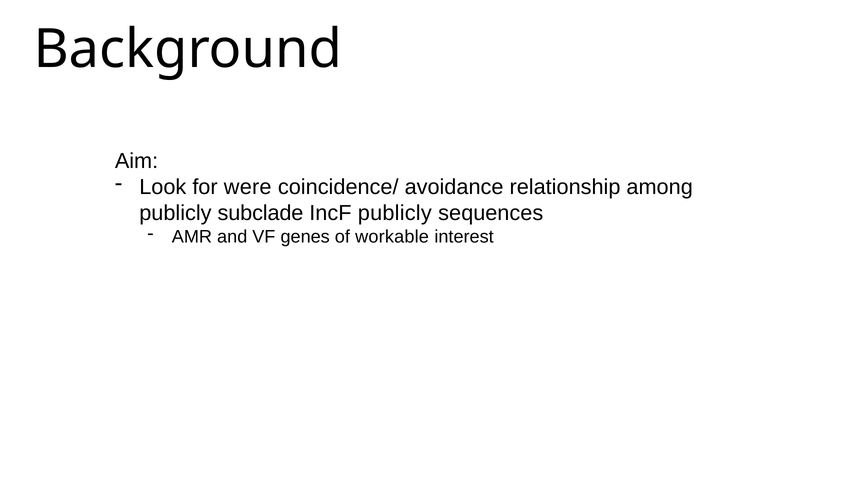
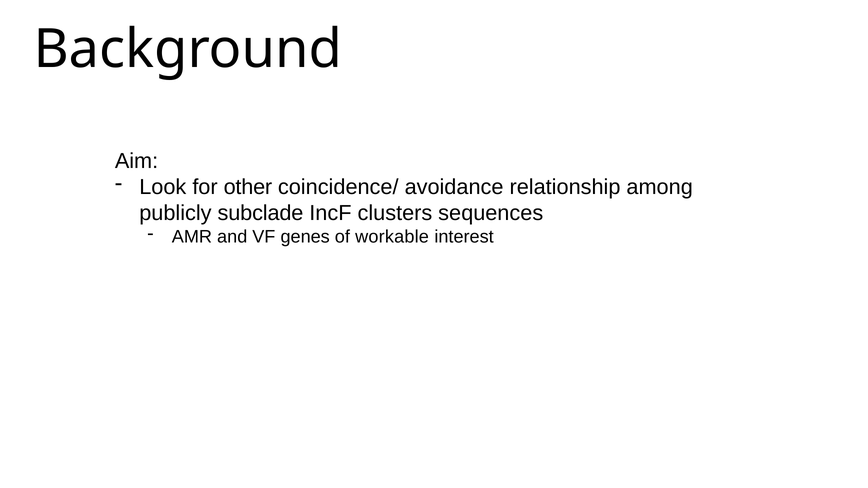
were: were -> other (248, 187)
IncF publicly: publicly -> clusters (395, 213)
